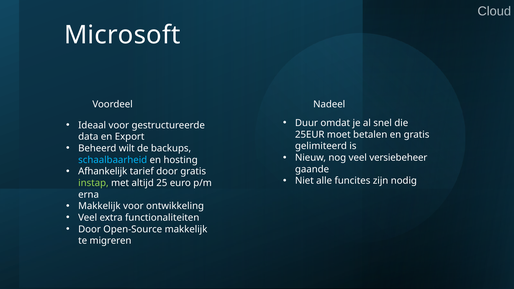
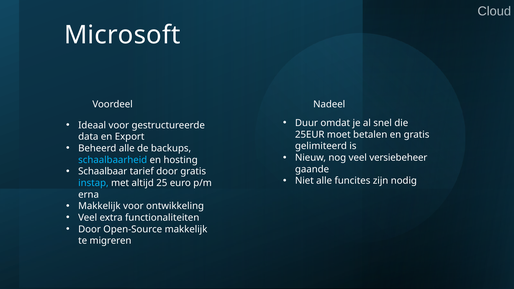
Beheerd wilt: wilt -> alle (127, 148)
Afhankelijk: Afhankelijk -> Schaalbaar (103, 171)
instap colour: light green -> light blue (93, 183)
